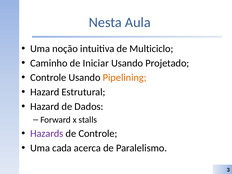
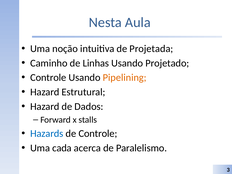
Multiciclo: Multiciclo -> Projetada (151, 49)
Iniciar: Iniciar -> Linhas (96, 63)
Hazards colour: purple -> blue (47, 134)
